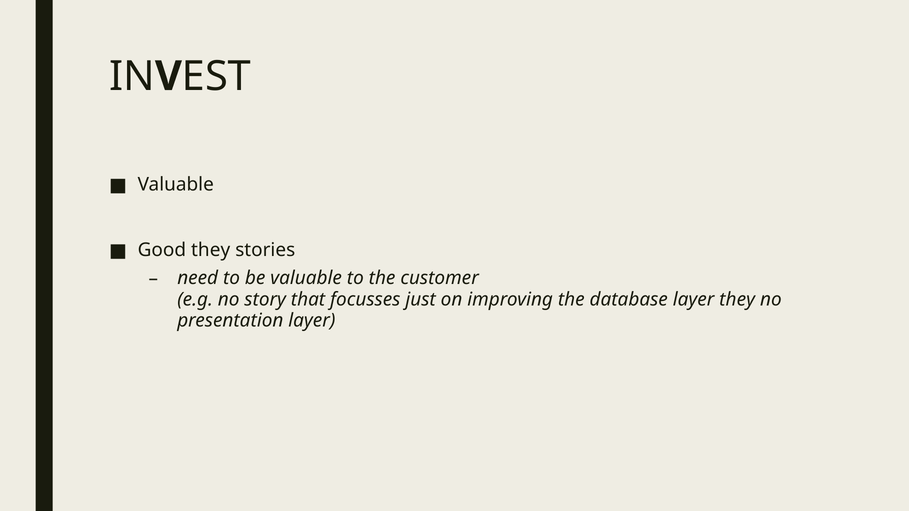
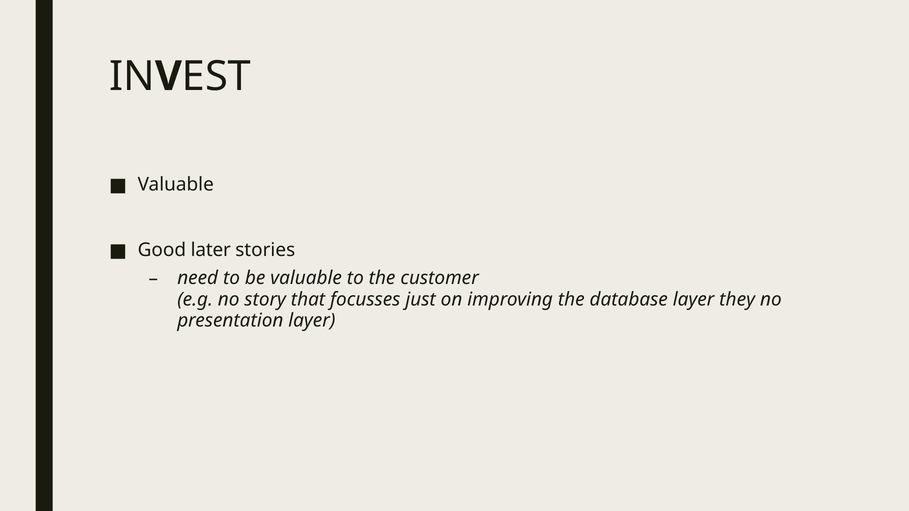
Good they: they -> later (211, 250)
